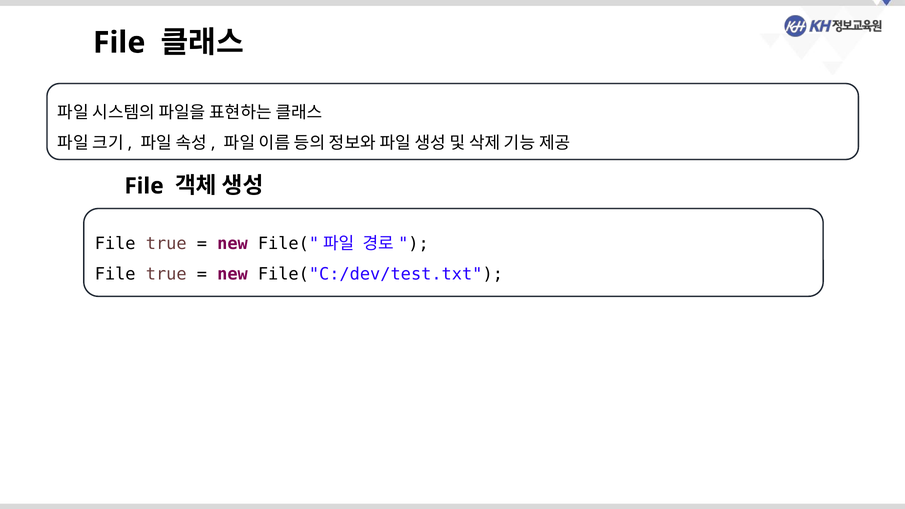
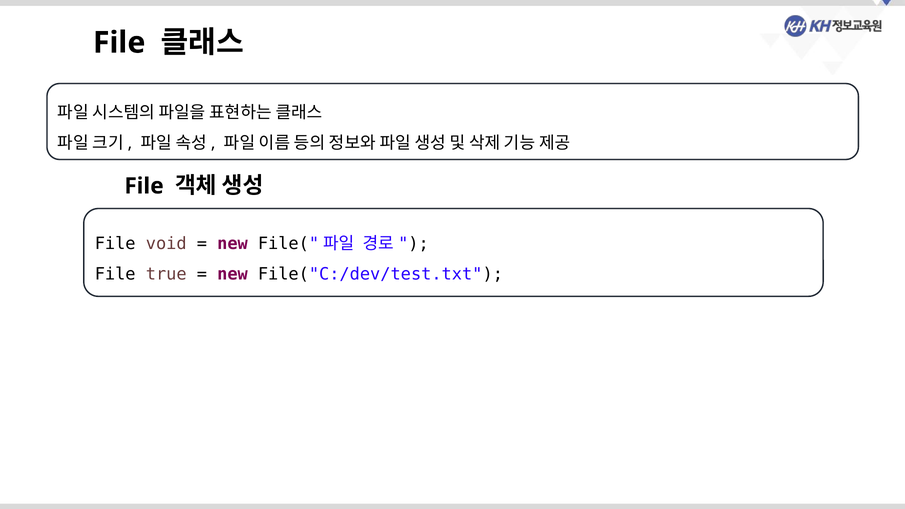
true: true -> void (166, 243)
